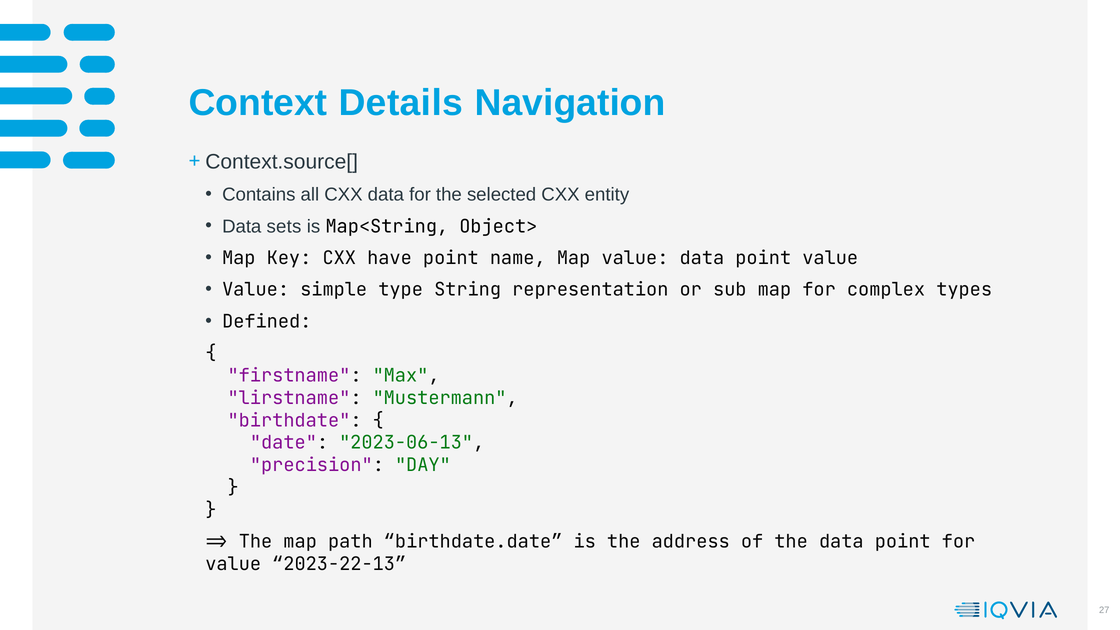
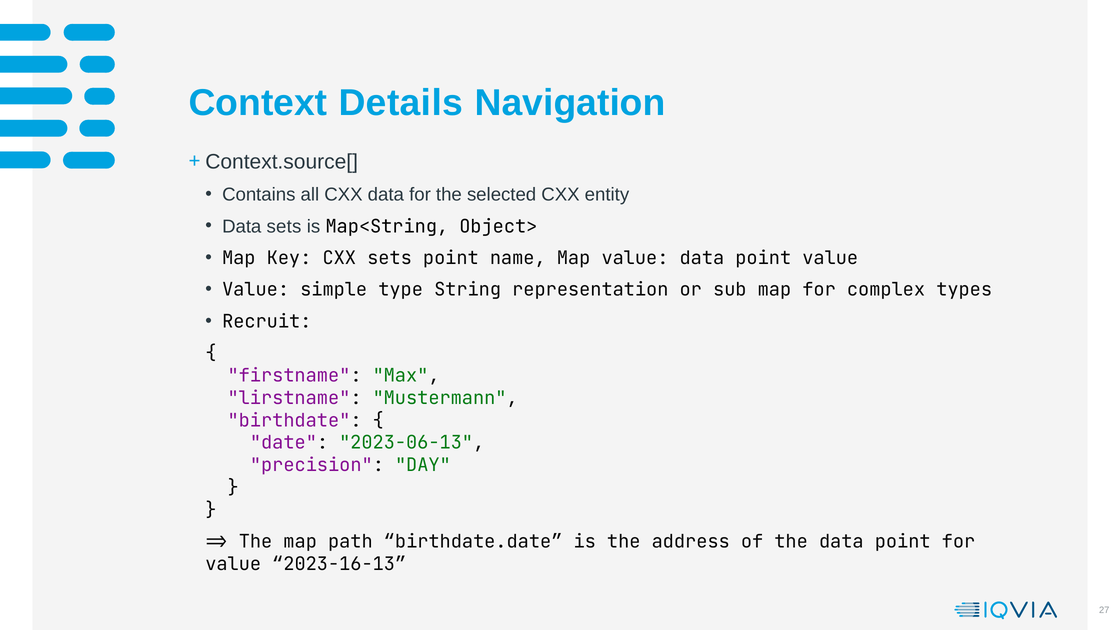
CXX have: have -> sets (389, 258)
Defined: Defined -> Recruit (267, 322)
2023-22-13: 2023-22-13 -> 2023-16-13 (339, 564)
